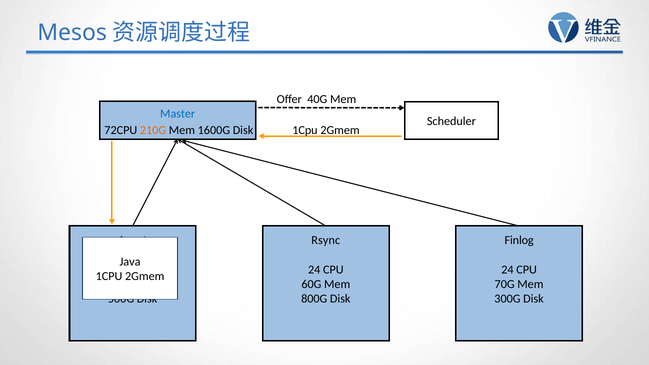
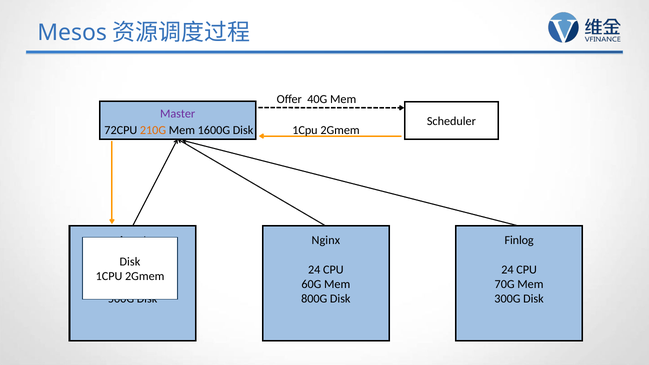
Master colour: blue -> purple (178, 114)
Rsync: Rsync -> Nginx (326, 240)
Java: Java -> Disk (130, 262)
